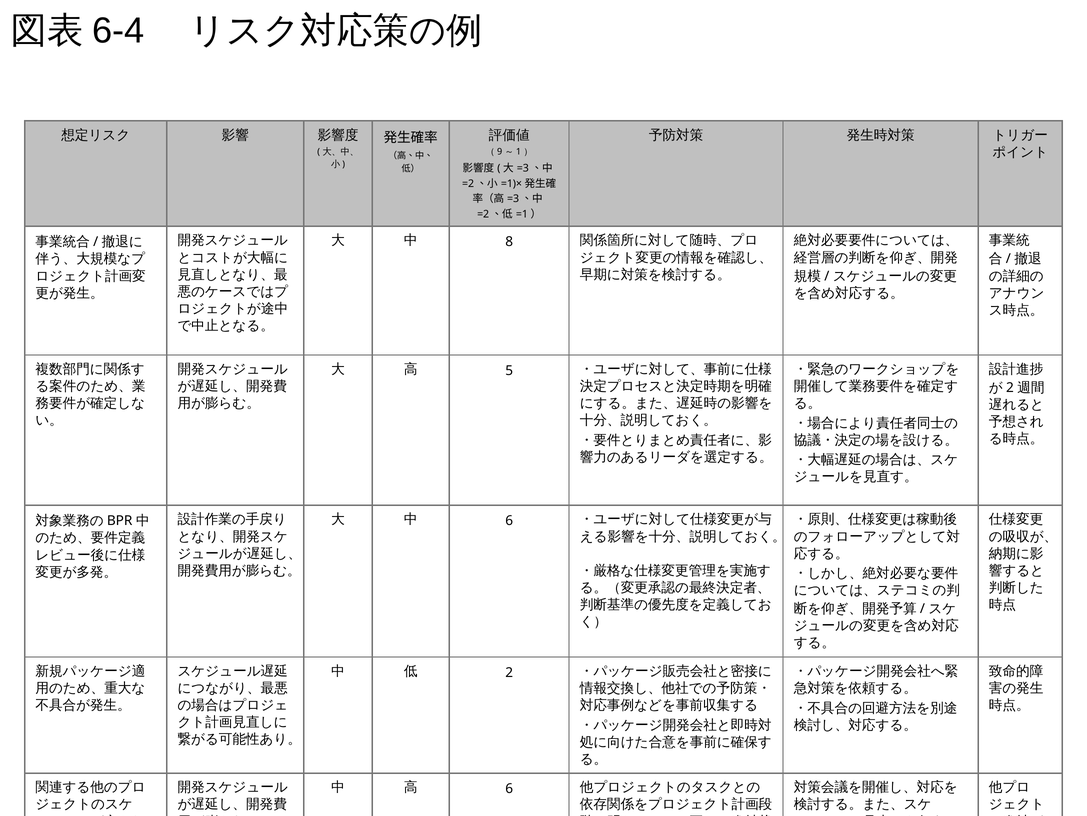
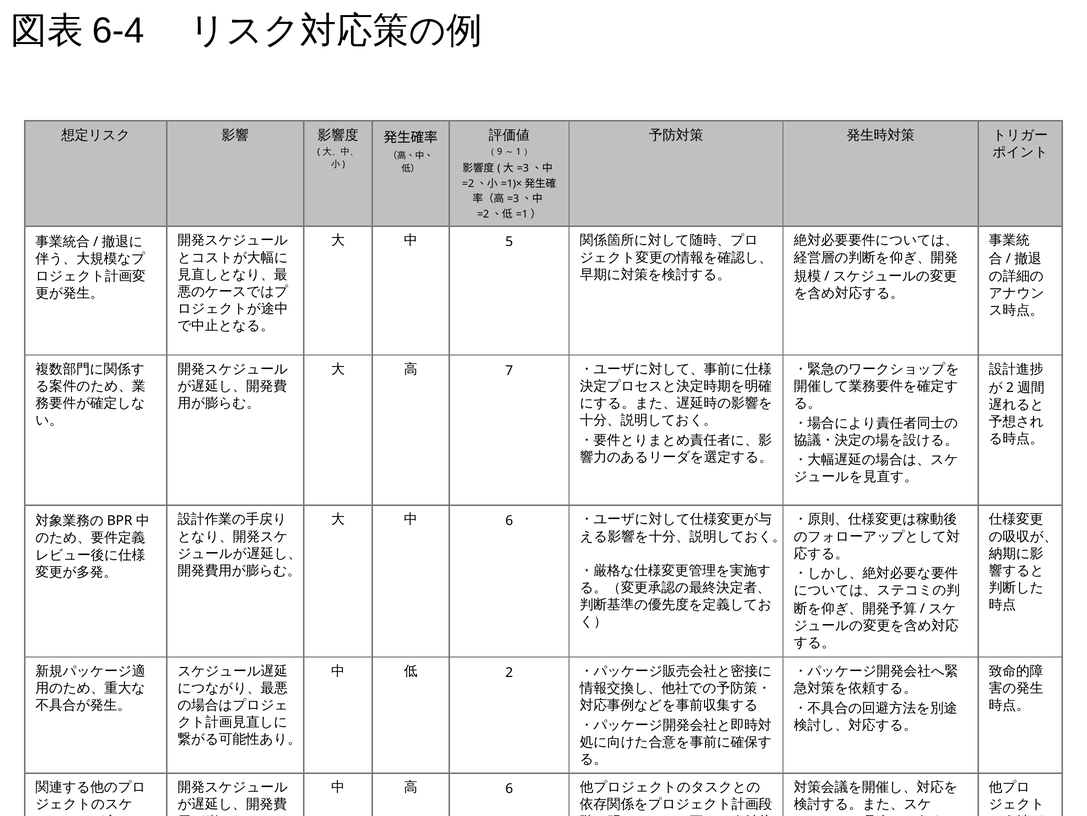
8: 8 -> 5 (509, 242)
5: 5 -> 7 (509, 370)
